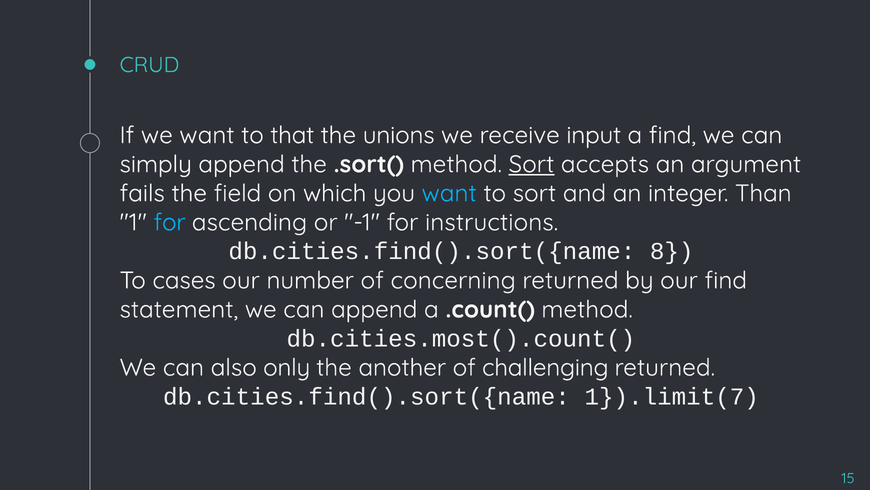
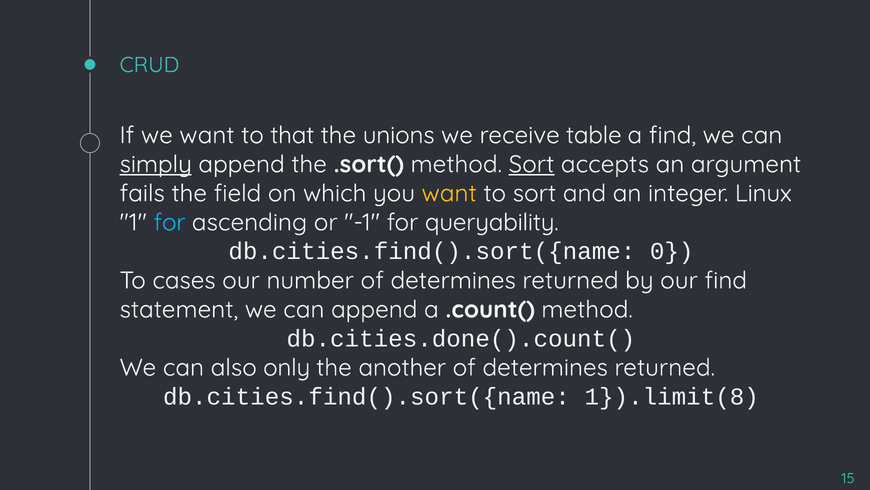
input: input -> table (594, 135)
simply underline: none -> present (156, 164)
want colour: light blue -> yellow (449, 193)
Than: Than -> Linux (763, 193)
instructions: instructions -> queryability (492, 222)
8: 8 -> 0 (672, 251)
number of concerning: concerning -> determines (453, 280)
db.cities.most().count(: db.cities.most().count( -> db.cities.done().count( (461, 338)
challenging: challenging -> determines (545, 367)
1}).limit(7: 1}).limit(7 -> 1}).limit(8 (672, 396)
